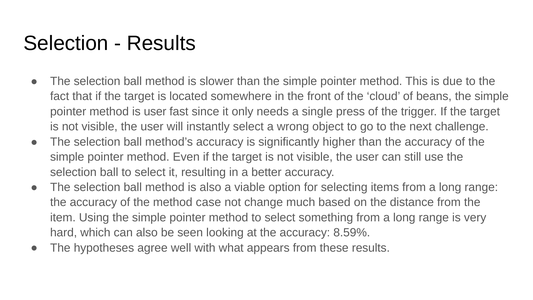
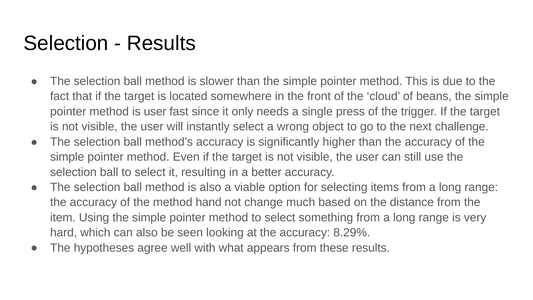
case: case -> hand (209, 202)
8.59%: 8.59% -> 8.29% (352, 233)
